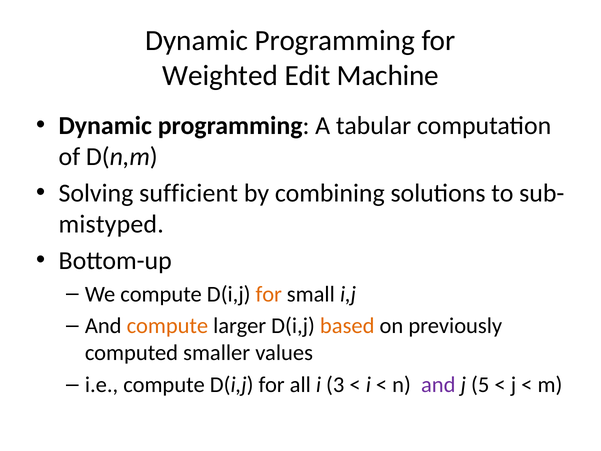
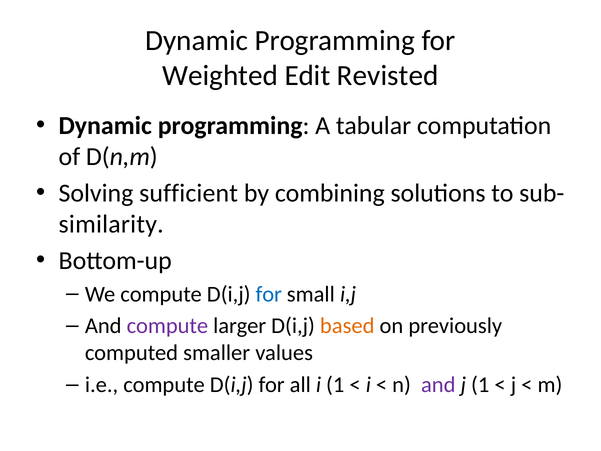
Machine: Machine -> Revisted (388, 76)
mistyped: mistyped -> similarity (111, 224)
for colour: orange -> blue (269, 294)
compute colour: orange -> purple (167, 326)
i 3: 3 -> 1 (335, 385)
j 5: 5 -> 1 (480, 385)
